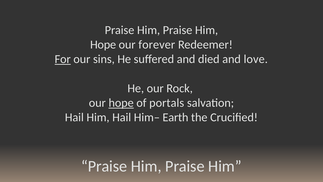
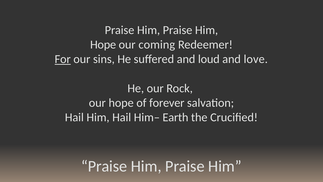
forever: forever -> coming (157, 45)
died: died -> loud (209, 59)
hope underline: present -> none (121, 103)
portals: portals -> forever (167, 103)
